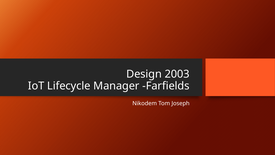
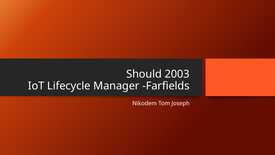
Design: Design -> Should (144, 74)
